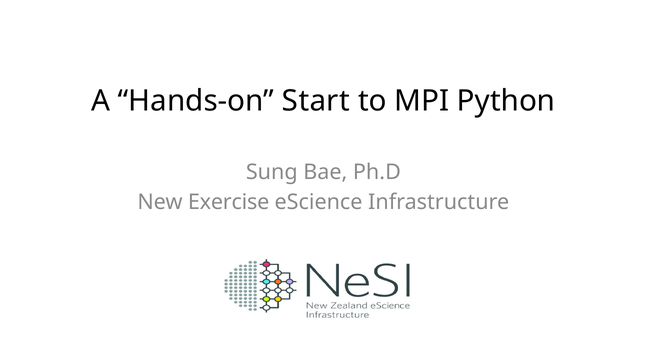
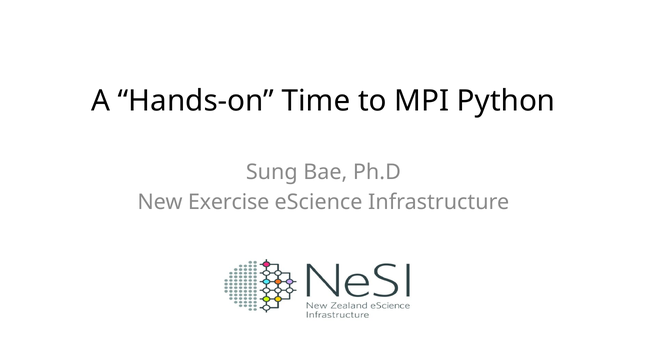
Start: Start -> Time (316, 101)
